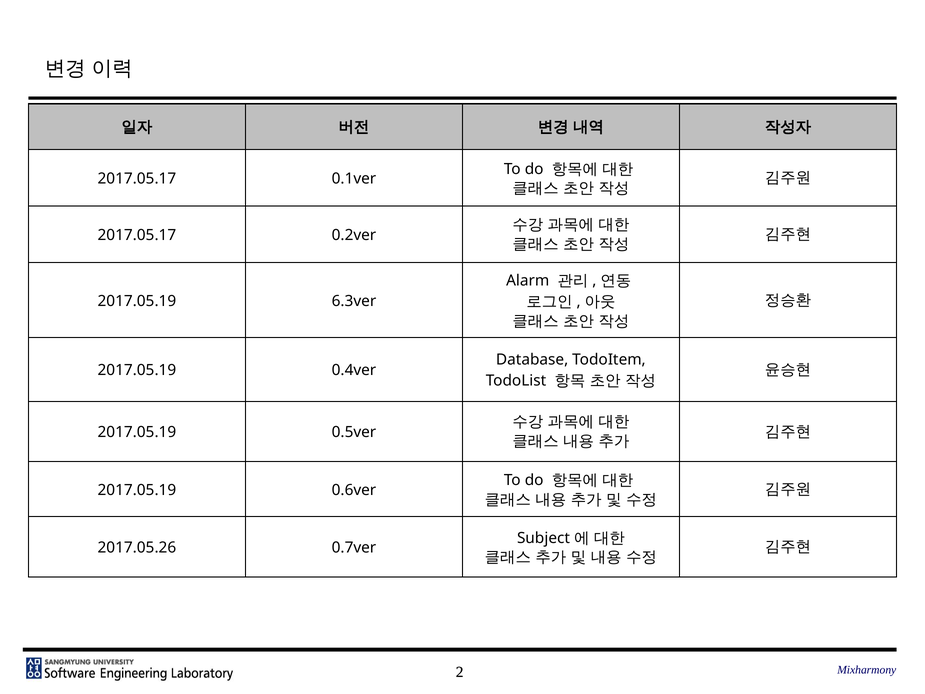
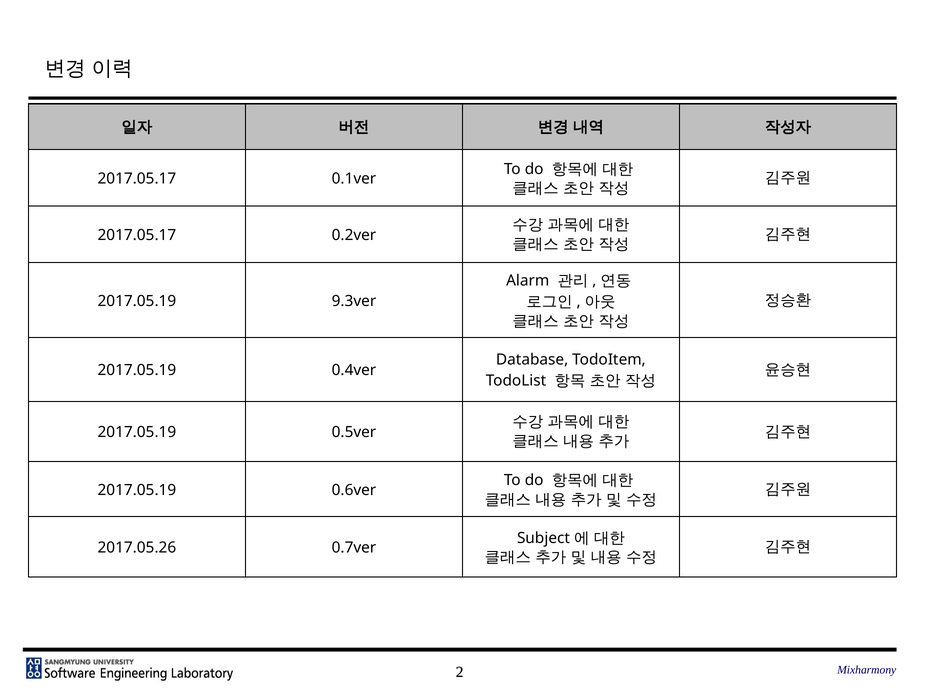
6.3ver: 6.3ver -> 9.3ver (354, 301)
